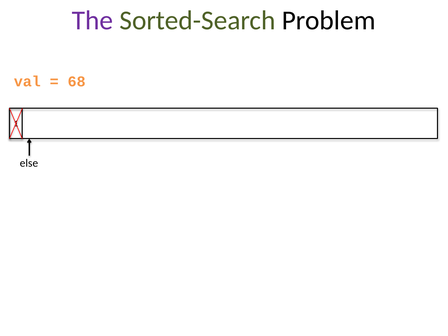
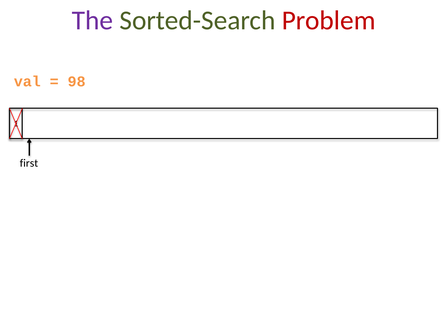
Problem colour: black -> red (329, 20)
68: 68 -> 98 (77, 82)
else: else -> first (29, 163)
